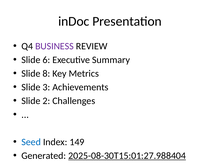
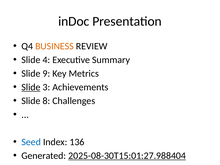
BUSINESS colour: purple -> orange (54, 46)
6: 6 -> 4 (46, 60)
8: 8 -> 9 (46, 74)
Slide underline: none -> present (31, 87)
2: 2 -> 8 (46, 101)
149: 149 -> 136 (77, 142)
